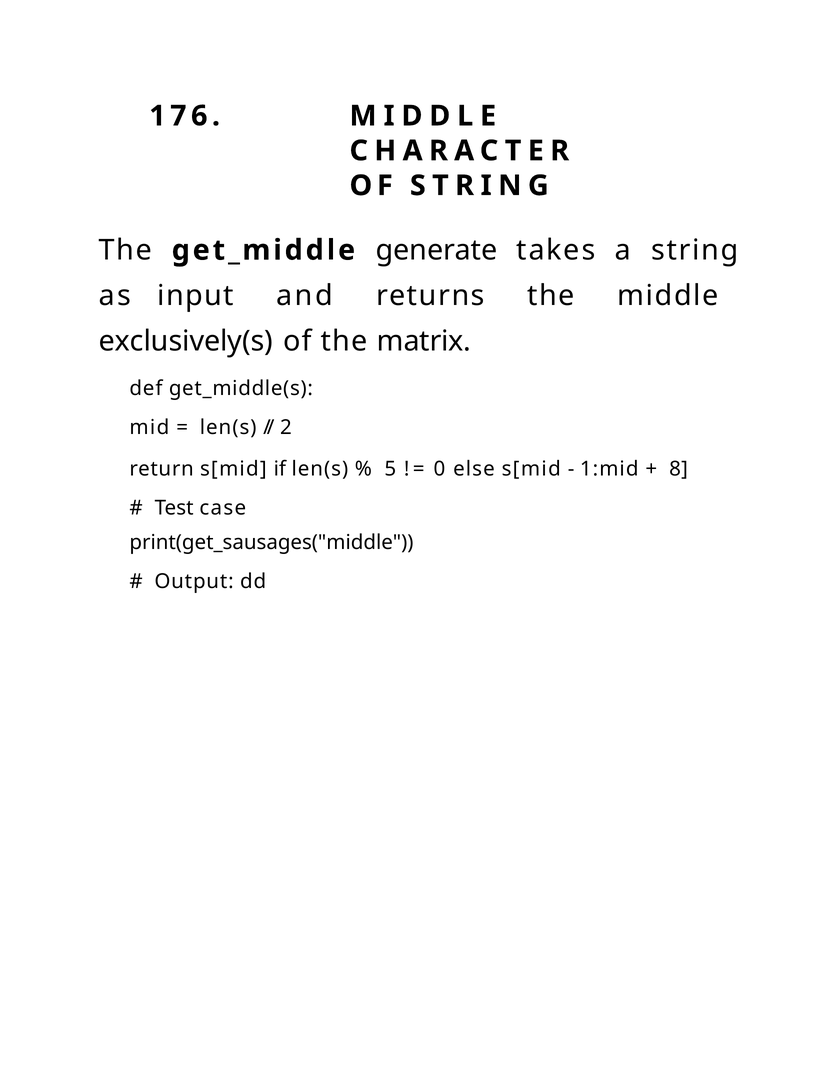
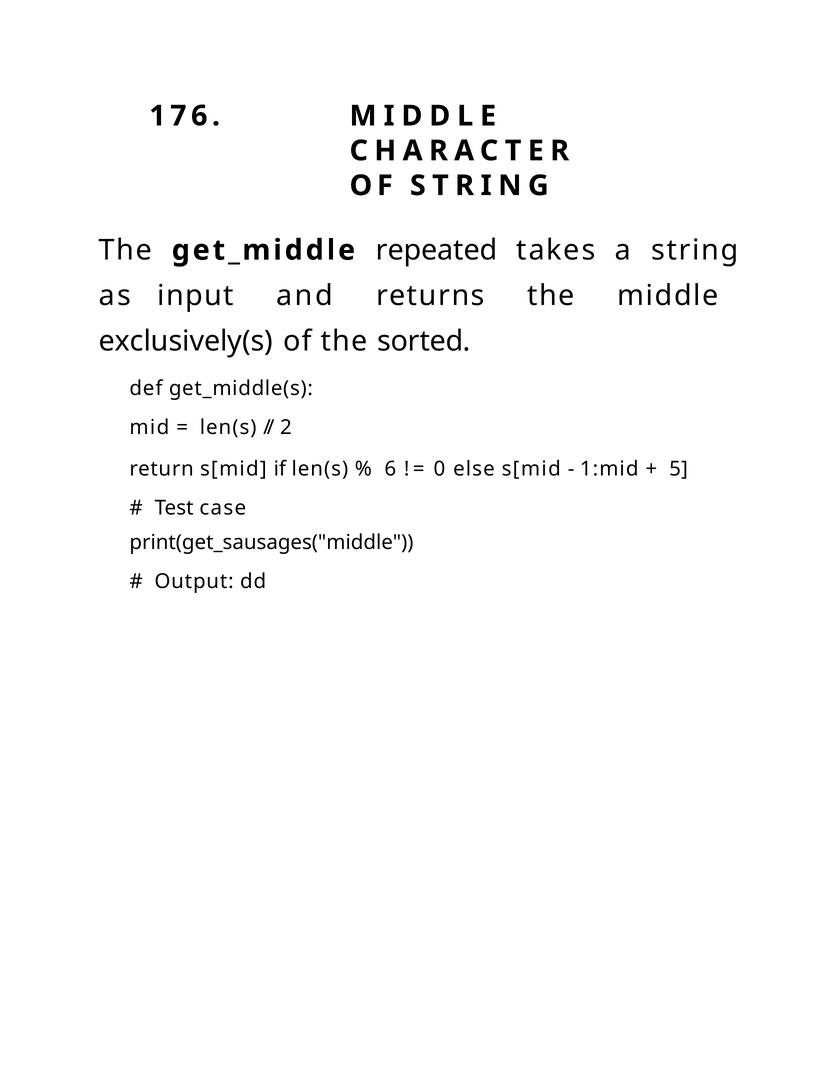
generate: generate -> repeated (437, 250)
matrix: matrix -> sorted (424, 341)
5: 5 -> 6 (390, 469)
8: 8 -> 5 (679, 469)
